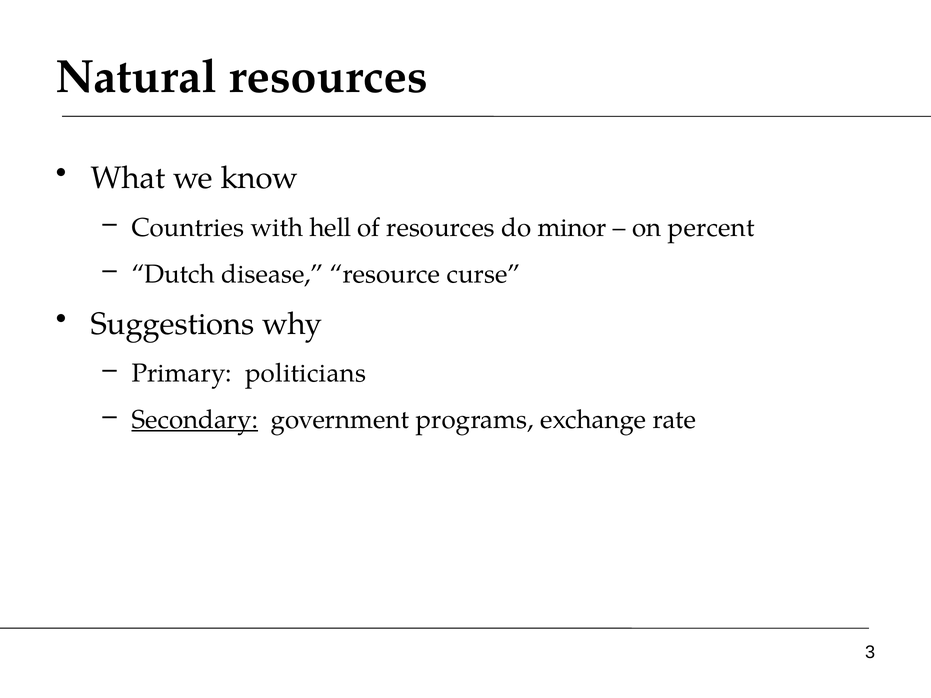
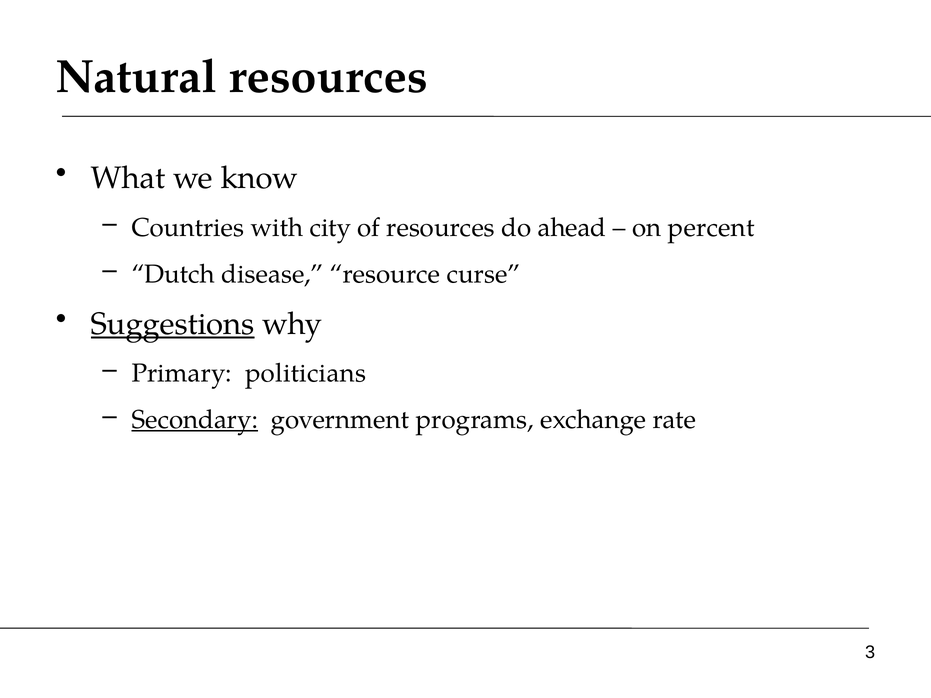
hell: hell -> city (330, 228)
minor: minor -> ahead (572, 228)
Suggestions underline: none -> present (173, 324)
